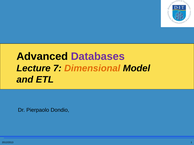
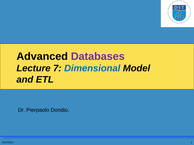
Dimensional colour: orange -> blue (92, 69)
